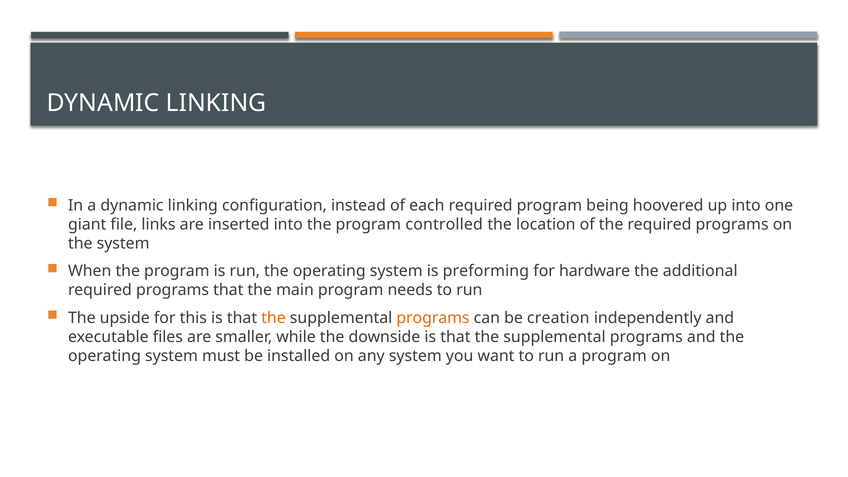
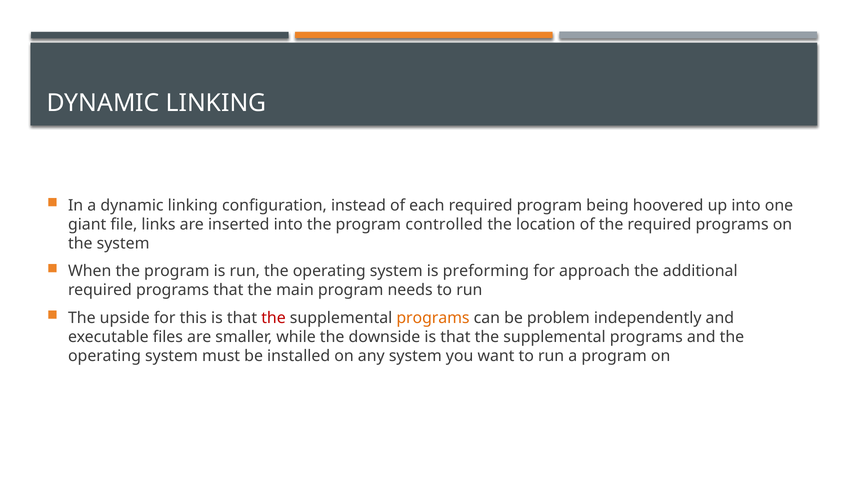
hardware: hardware -> approach (595, 271)
the colour: orange -> red (274, 318)
creation: creation -> problem (558, 318)
